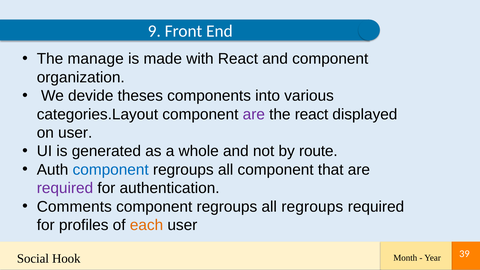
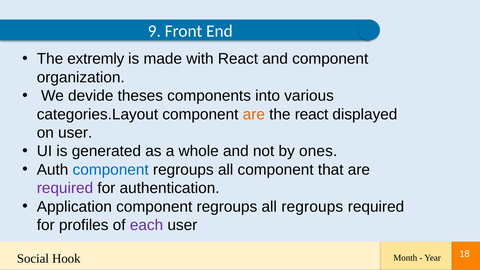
manage: manage -> extremly (96, 59)
are colour: purple -> orange (254, 114)
route: route -> ones (318, 151)
Comments: Comments -> Application (74, 207)
each colour: orange -> purple (147, 225)
39: 39 -> 18 (464, 254)
